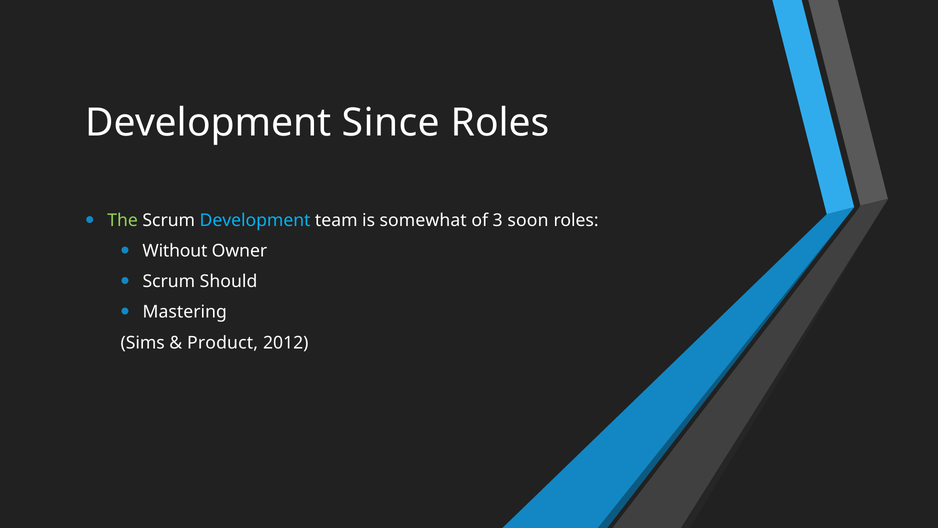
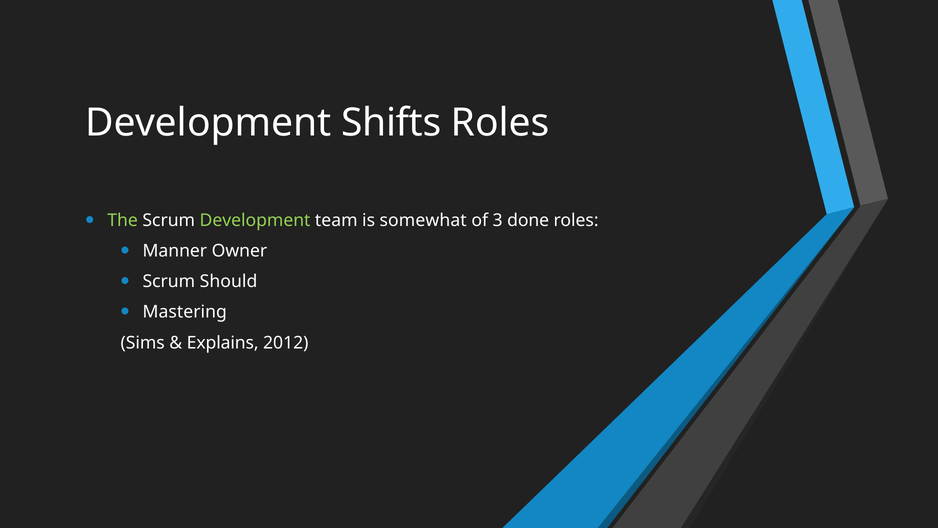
Since: Since -> Shifts (391, 123)
Development colour: light blue -> light green (255, 220)
soon: soon -> done (528, 220)
Without: Without -> Manner (175, 251)
Product: Product -> Explains (223, 342)
